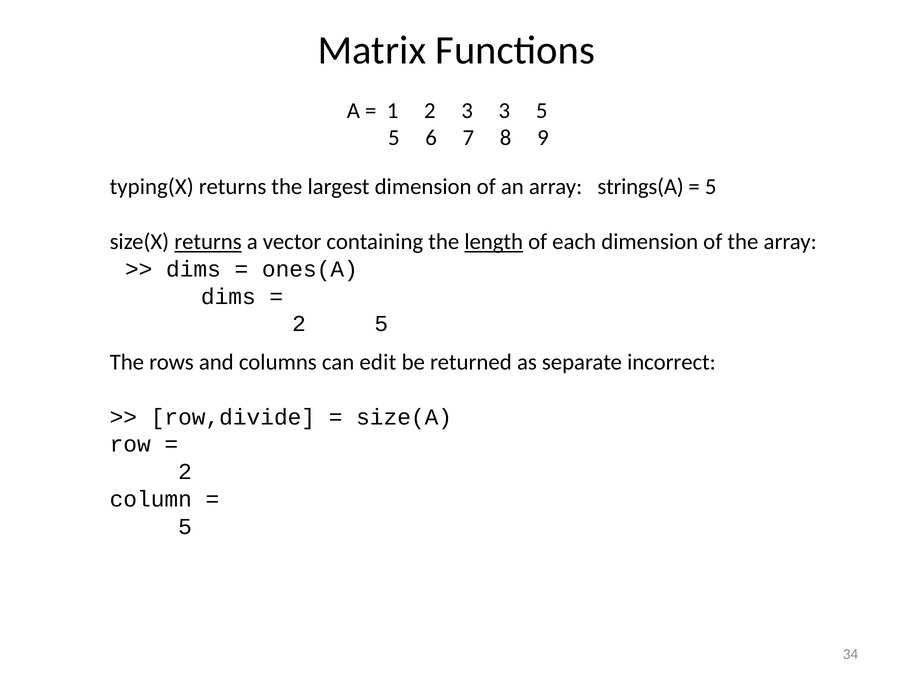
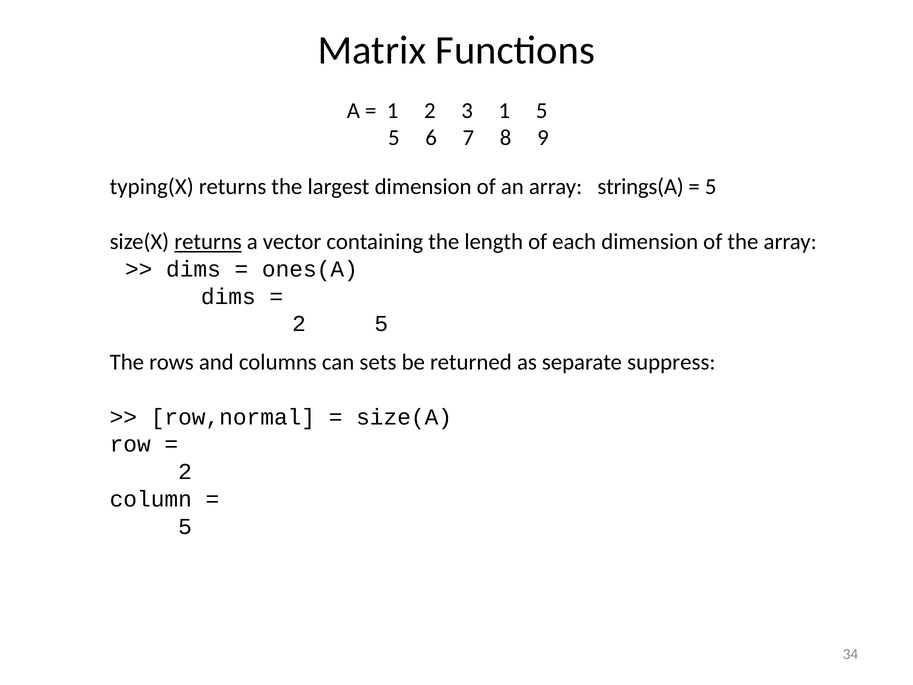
3 3: 3 -> 1 (504, 110)
length underline: present -> none (494, 242)
edit: edit -> sets (378, 362)
incorrect: incorrect -> suppress (671, 362)
row,divide: row,divide -> row,normal (233, 417)
